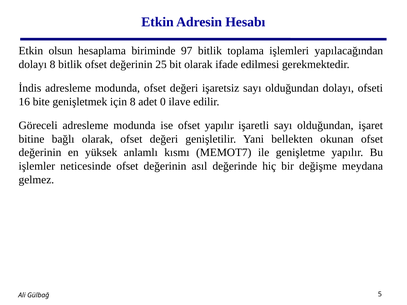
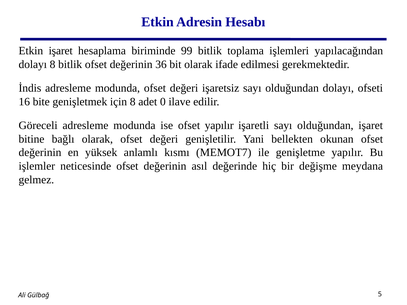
Etkin olsun: olsun -> işaret (61, 51)
97: 97 -> 99 (187, 51)
25: 25 -> 36 (161, 64)
